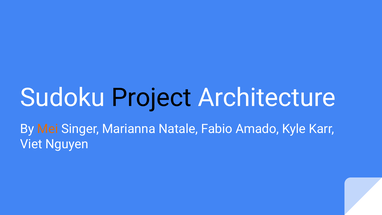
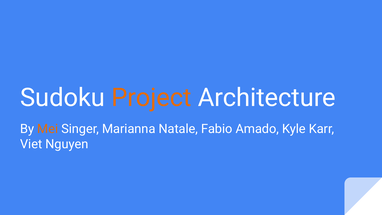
Project colour: black -> orange (151, 98)
